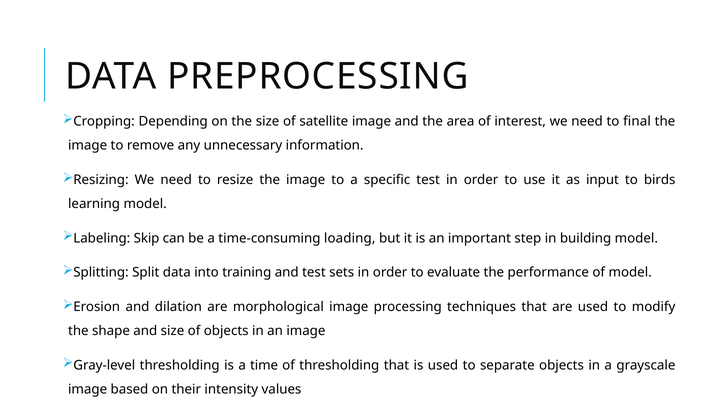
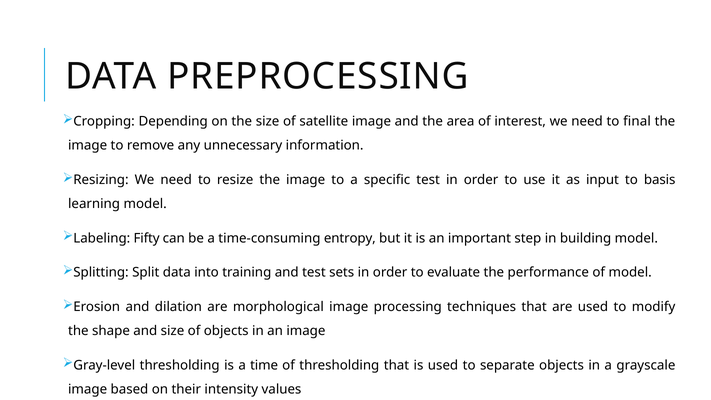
birds: birds -> basis (660, 180)
Skip: Skip -> Fifty (147, 238)
loading: loading -> entropy (350, 238)
